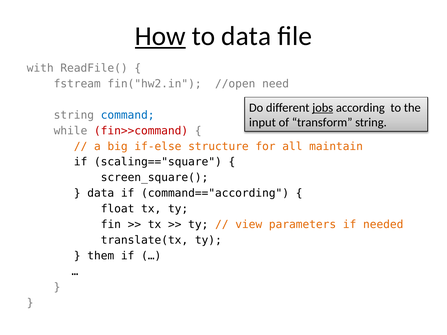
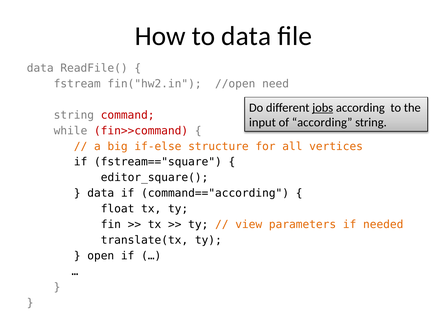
How underline: present -> none (160, 36)
with: with -> data (40, 68)
command colour: blue -> red (128, 115)
of transform: transform -> according (322, 123)
maintain: maintain -> vertices (336, 146)
scaling=="square: scaling=="square -> fstream=="square (158, 162)
screen_square(: screen_square( -> editor_square( (155, 178)
them: them -> open (101, 256)
